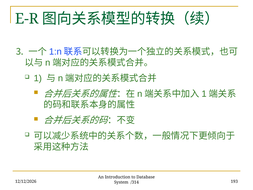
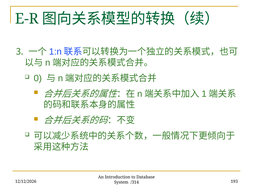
1: 1 -> 0 (38, 78)
